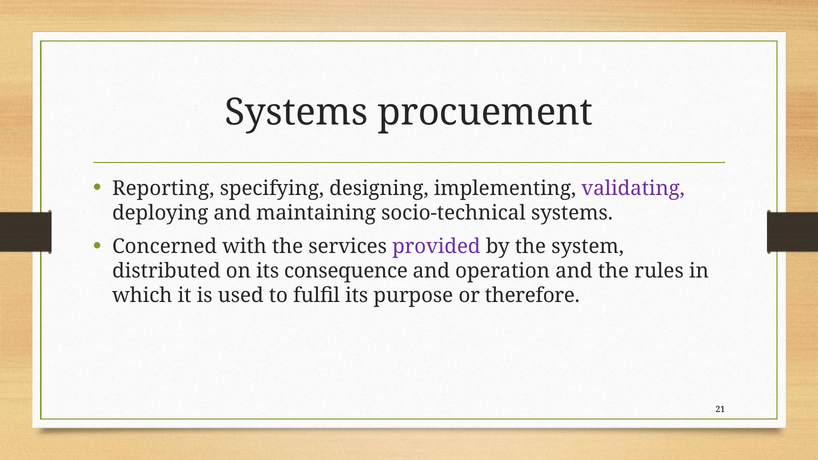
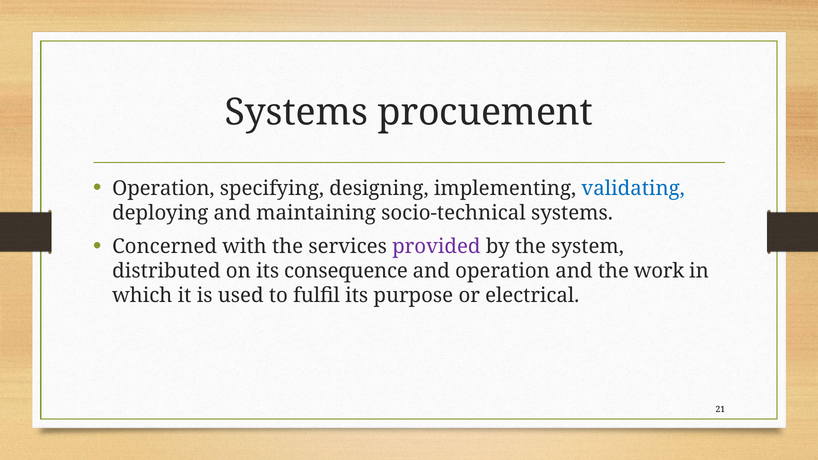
Reporting: Reporting -> Operation (163, 188)
validating colour: purple -> blue (633, 188)
rules: rules -> work (659, 271)
therefore: therefore -> electrical (532, 296)
